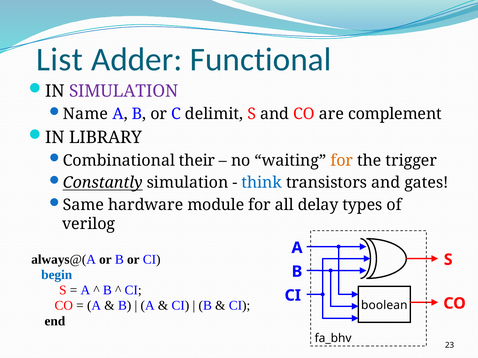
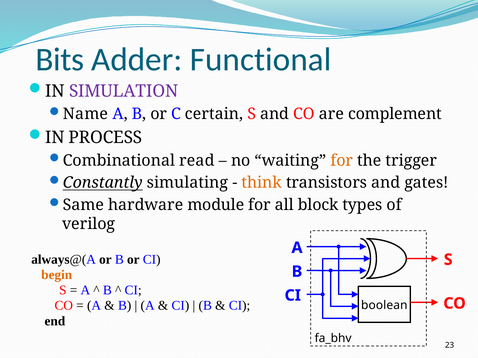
List: List -> Bits (60, 60)
delimit: delimit -> certain (214, 114)
LIBRARY: LIBRARY -> PROCESS (105, 138)
their: their -> read (197, 161)
Constantly simulation: simulation -> simulating (187, 183)
think colour: blue -> orange (262, 183)
delay: delay -> block (318, 205)
begin colour: blue -> orange (57, 275)
